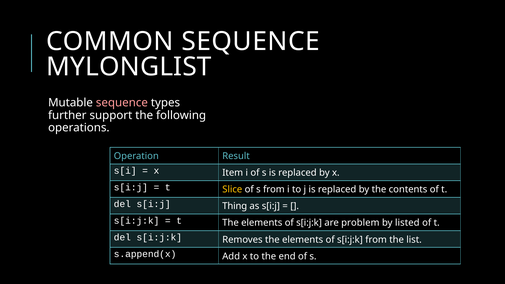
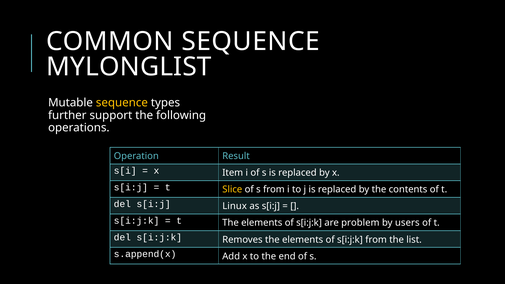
sequence colour: pink -> yellow (122, 103)
Thing: Thing -> Linux (235, 206)
listed: listed -> users (407, 223)
